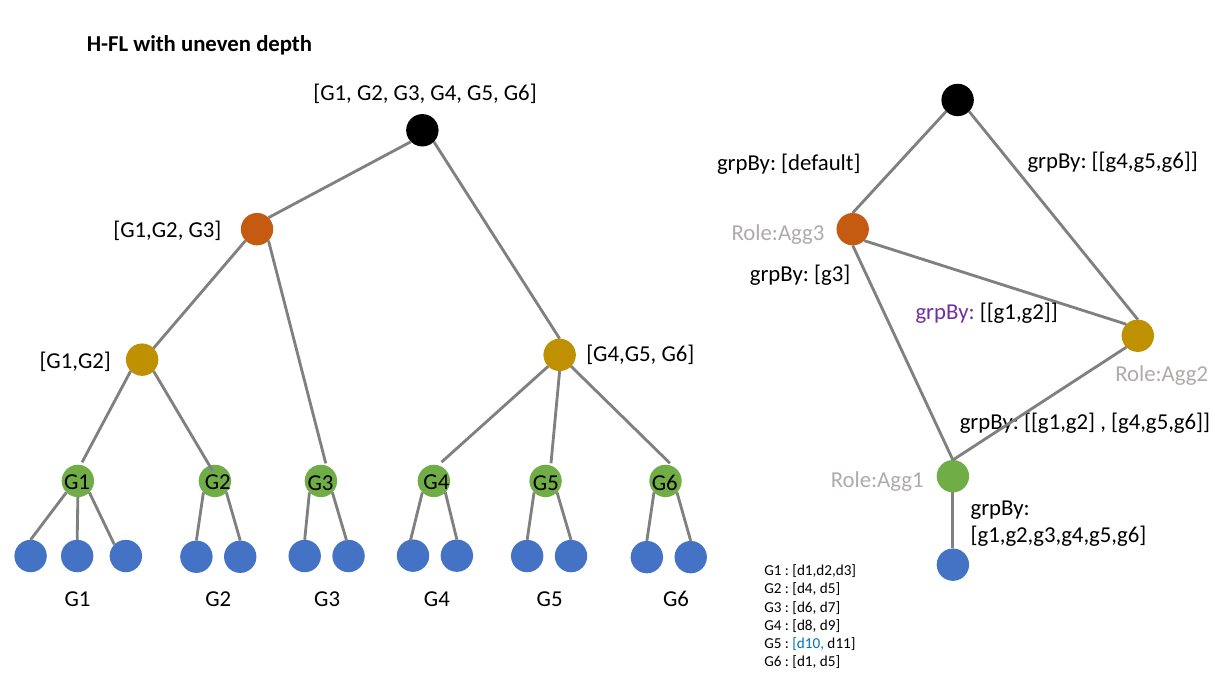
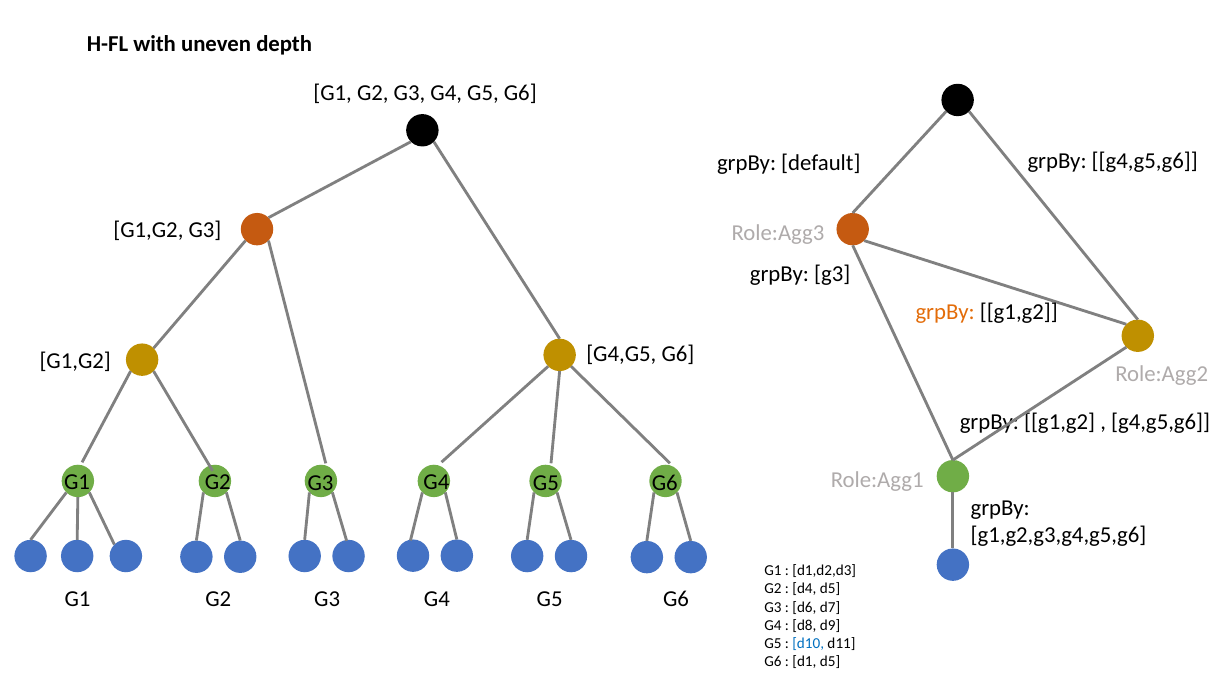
grpBy colour: purple -> orange (945, 312)
